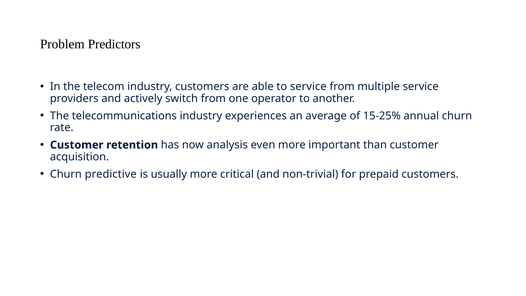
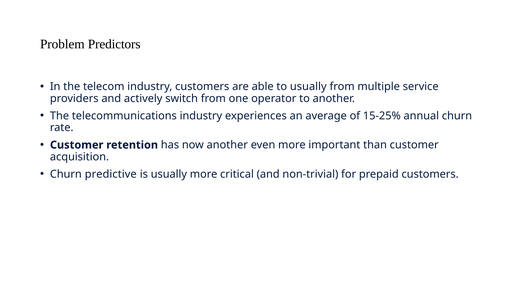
to service: service -> usually (308, 87)
now analysis: analysis -> another (227, 145)
